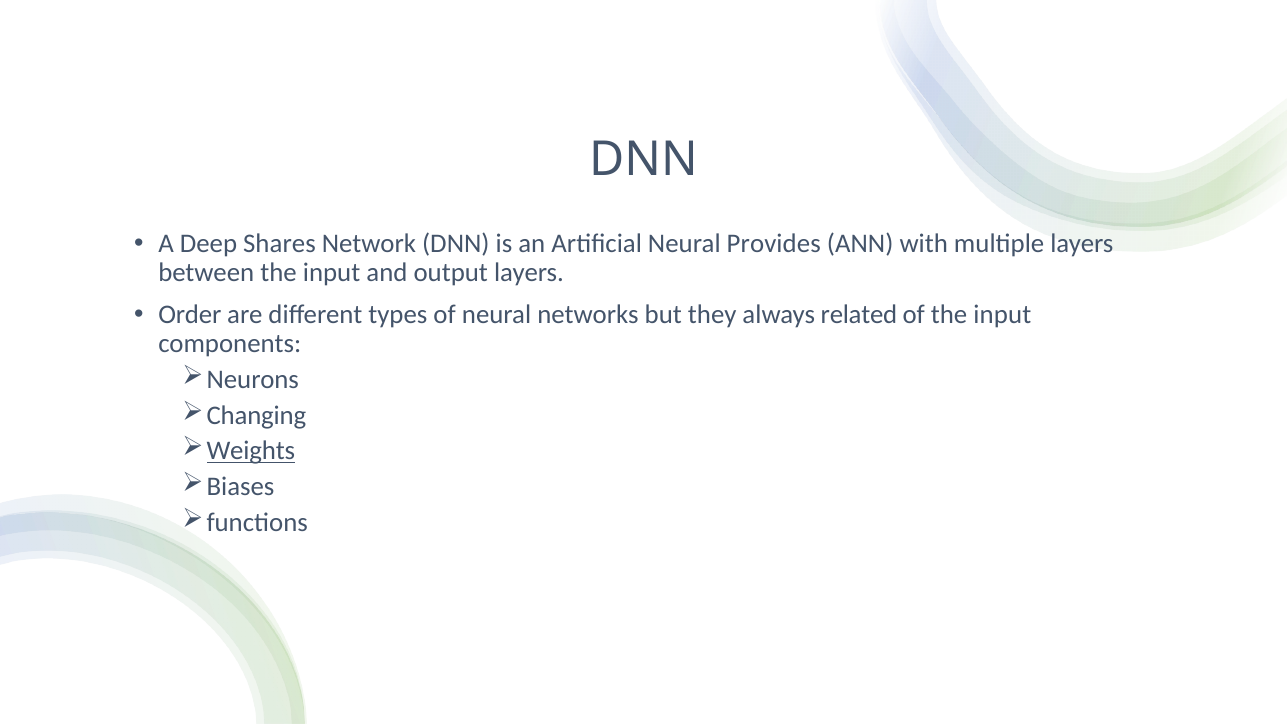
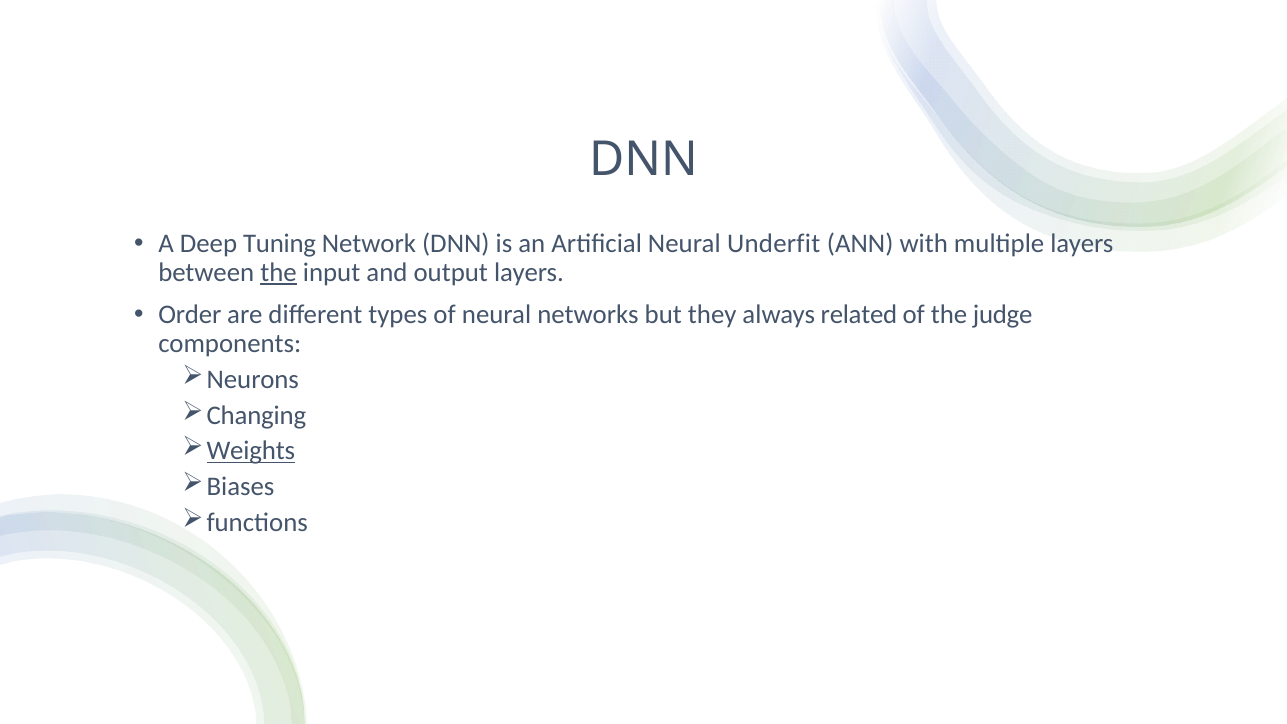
Shares: Shares -> Tuning (280, 244)
Provides: Provides -> Underfit (774, 244)
the underline: none -> present (279, 273)
of the input: input -> judge (1003, 315)
